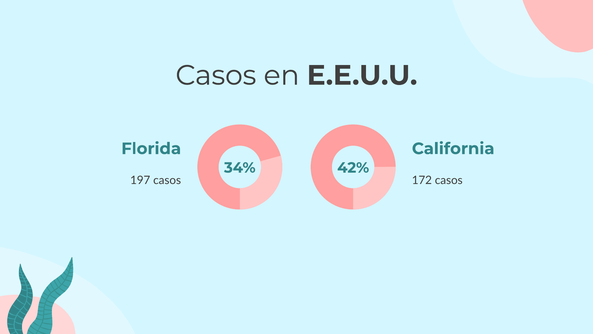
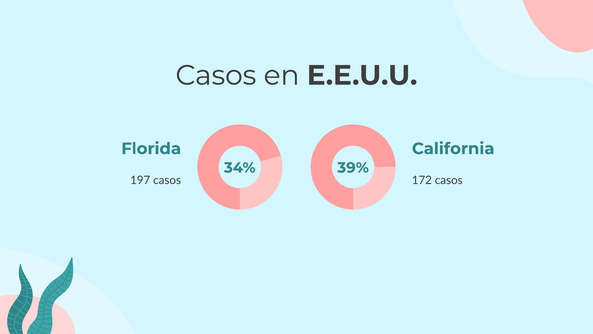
42%: 42% -> 39% (353, 168)
